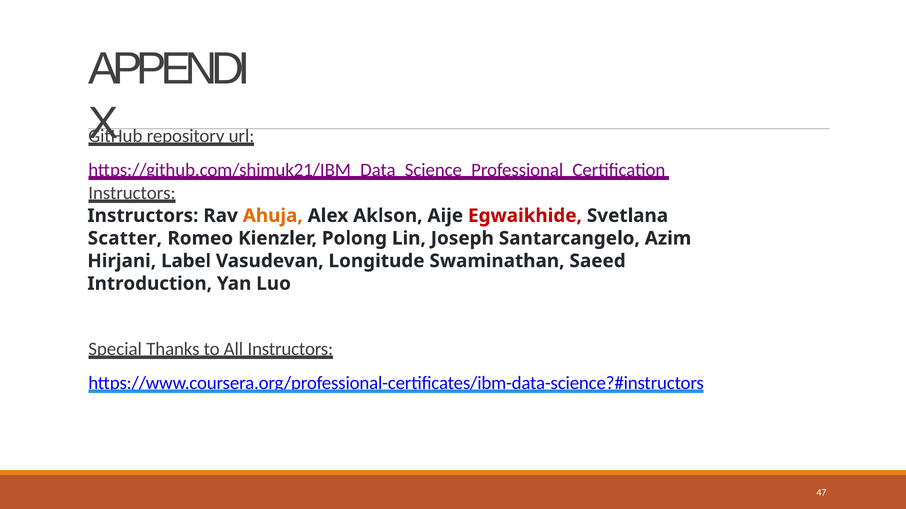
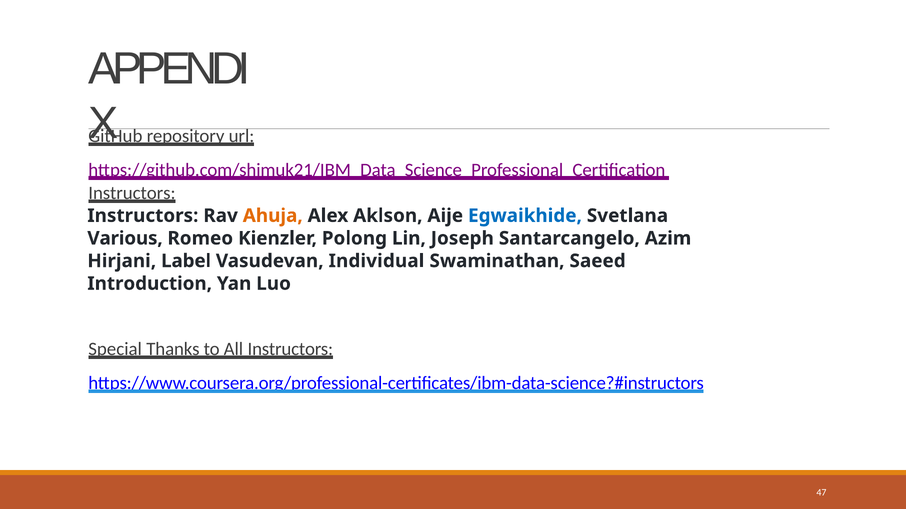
Egwaikhide colour: red -> blue (525, 216)
Scatter: Scatter -> Various (125, 239)
Longitude: Longitude -> Individual (376, 261)
